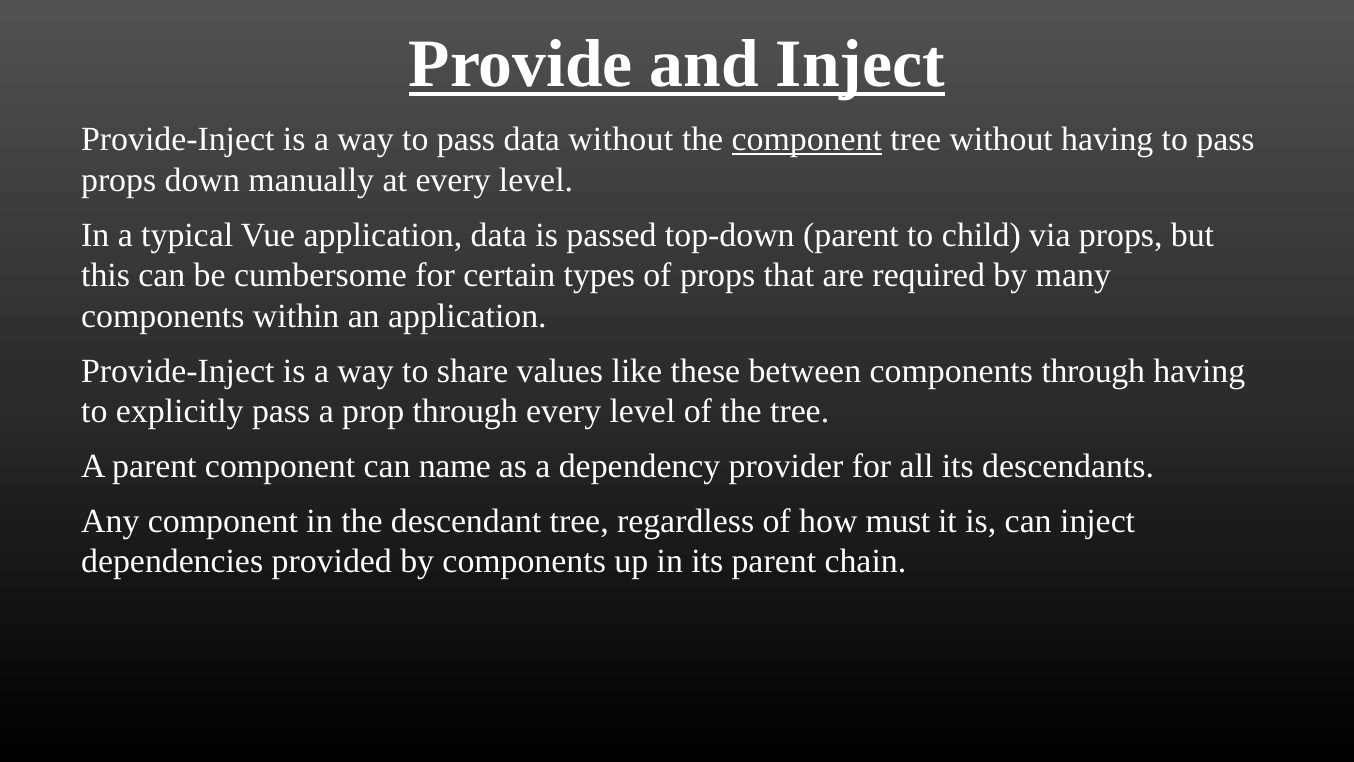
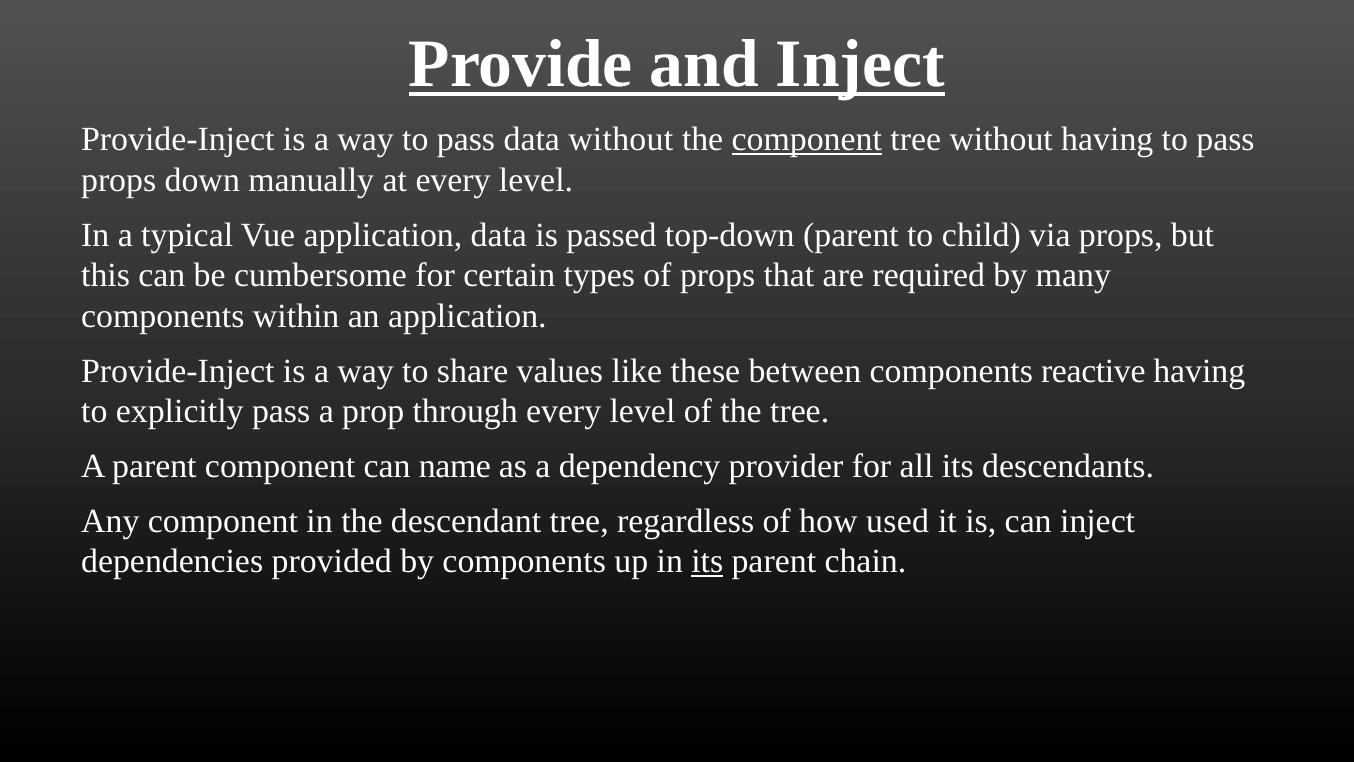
components through: through -> reactive (1093, 371)
must: must -> used (898, 521)
its underline: none -> present (707, 562)
